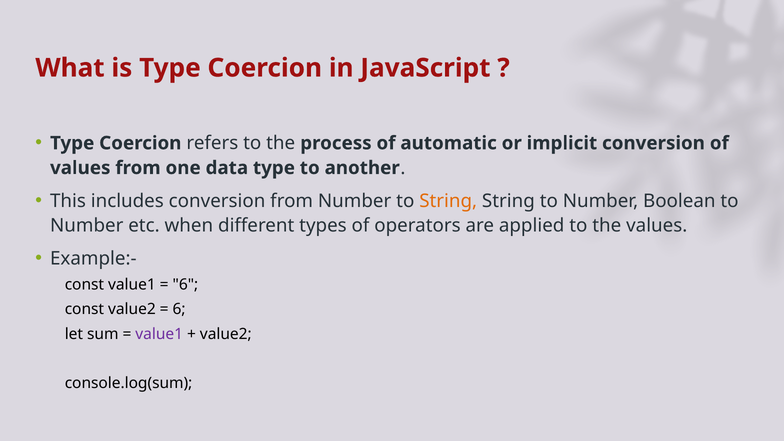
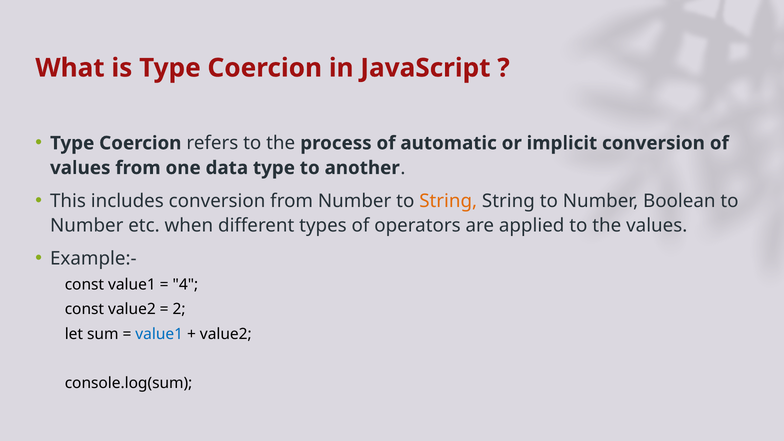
6: 6 -> 4 (185, 285)
6: 6 -> 2 (179, 309)
value1 colour: purple -> blue (159, 334)
